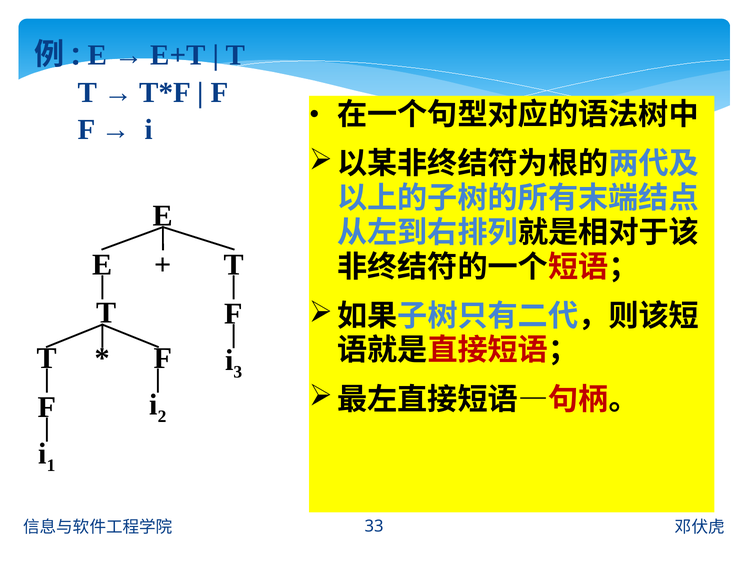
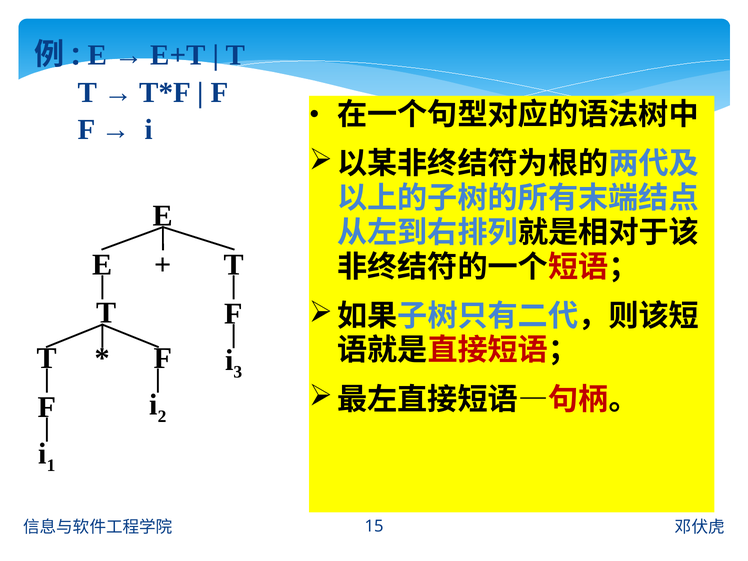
33: 33 -> 15 (374, 526)
